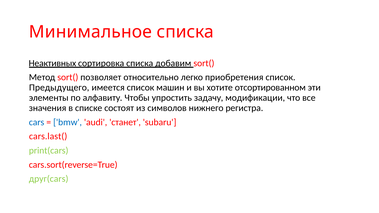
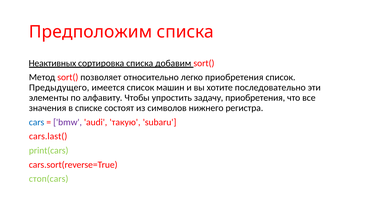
Минимальное: Минимальное -> Предположим (90, 32)
отсортированном: отсортированном -> последовательно (270, 88)
задачу модификации: модификации -> приобретения (255, 98)
bmw colour: blue -> purple (68, 122)
станет: станет -> такую (125, 122)
друг(cars: друг(cars -> стоп(cars (49, 179)
